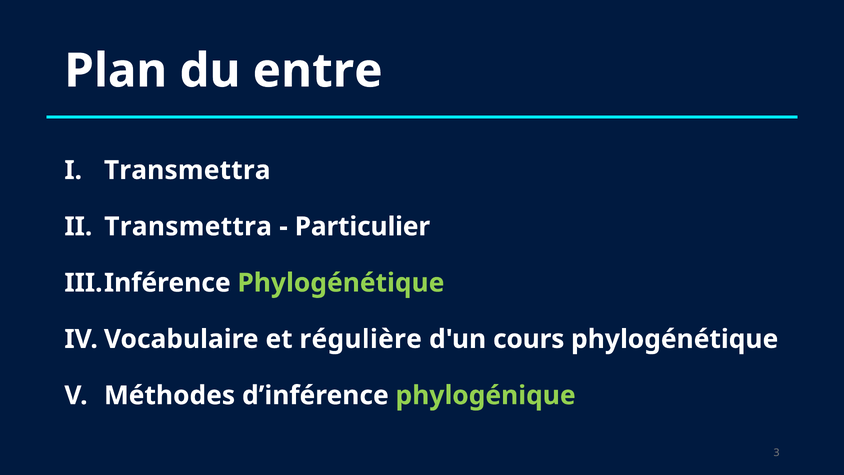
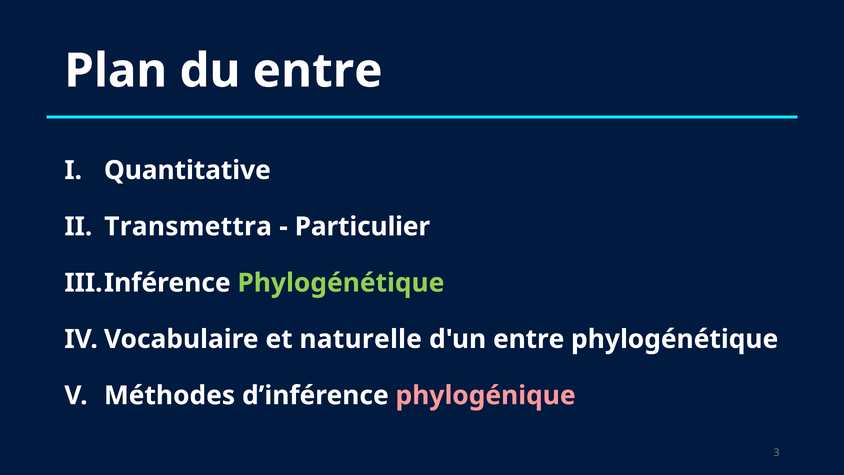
Transmettra: Transmettra -> Quantitative (187, 170)
régulière: régulière -> naturelle (361, 339)
d'un cours: cours -> entre (529, 339)
phylogénique colour: light green -> pink (486, 395)
